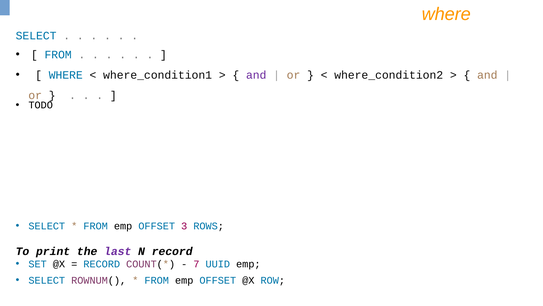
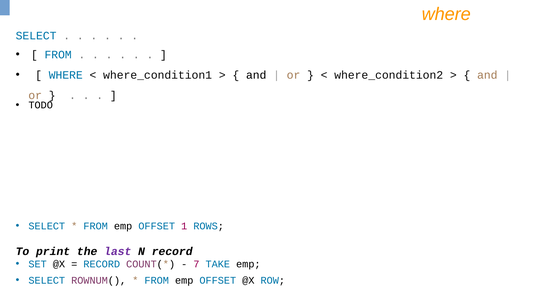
and colour: purple -> black (256, 75)
3: 3 -> 1 (184, 226)
UUID: UUID -> TAKE (218, 264)
